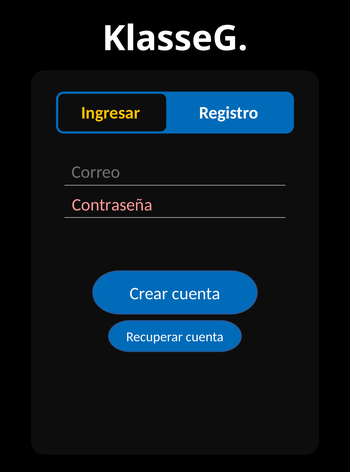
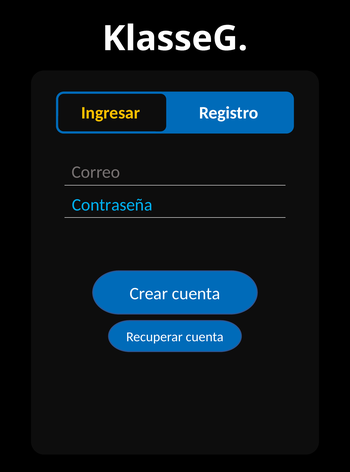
Contraseña colour: pink -> light blue (112, 204)
